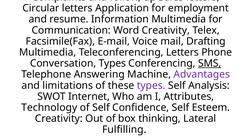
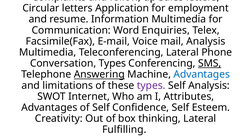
Word Creativity: Creativity -> Enquiries (166, 30)
mail Drafting: Drafting -> Analysis (206, 41)
Teleconferencing Letters: Letters -> Lateral (182, 52)
Answering underline: none -> present (99, 74)
Advantages colour: purple -> blue (202, 74)
Technology: Technology -> Advantages (49, 107)
